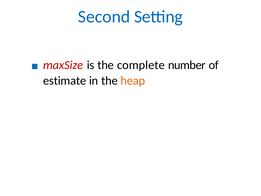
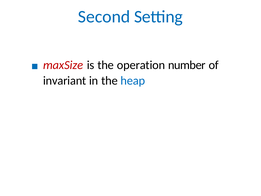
complete: complete -> operation (141, 65)
estimate: estimate -> invariant (65, 81)
heap colour: orange -> blue (133, 81)
